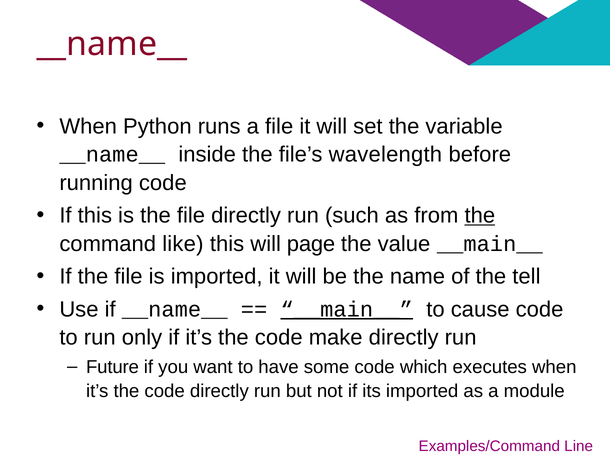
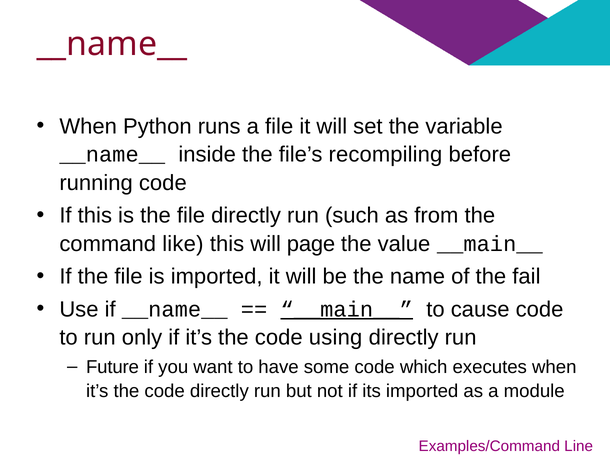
wavelength: wavelength -> recompiling (385, 155)
the underline: present -> none (480, 216)
tell: tell -> fail (526, 277)
make: make -> using (336, 338)
